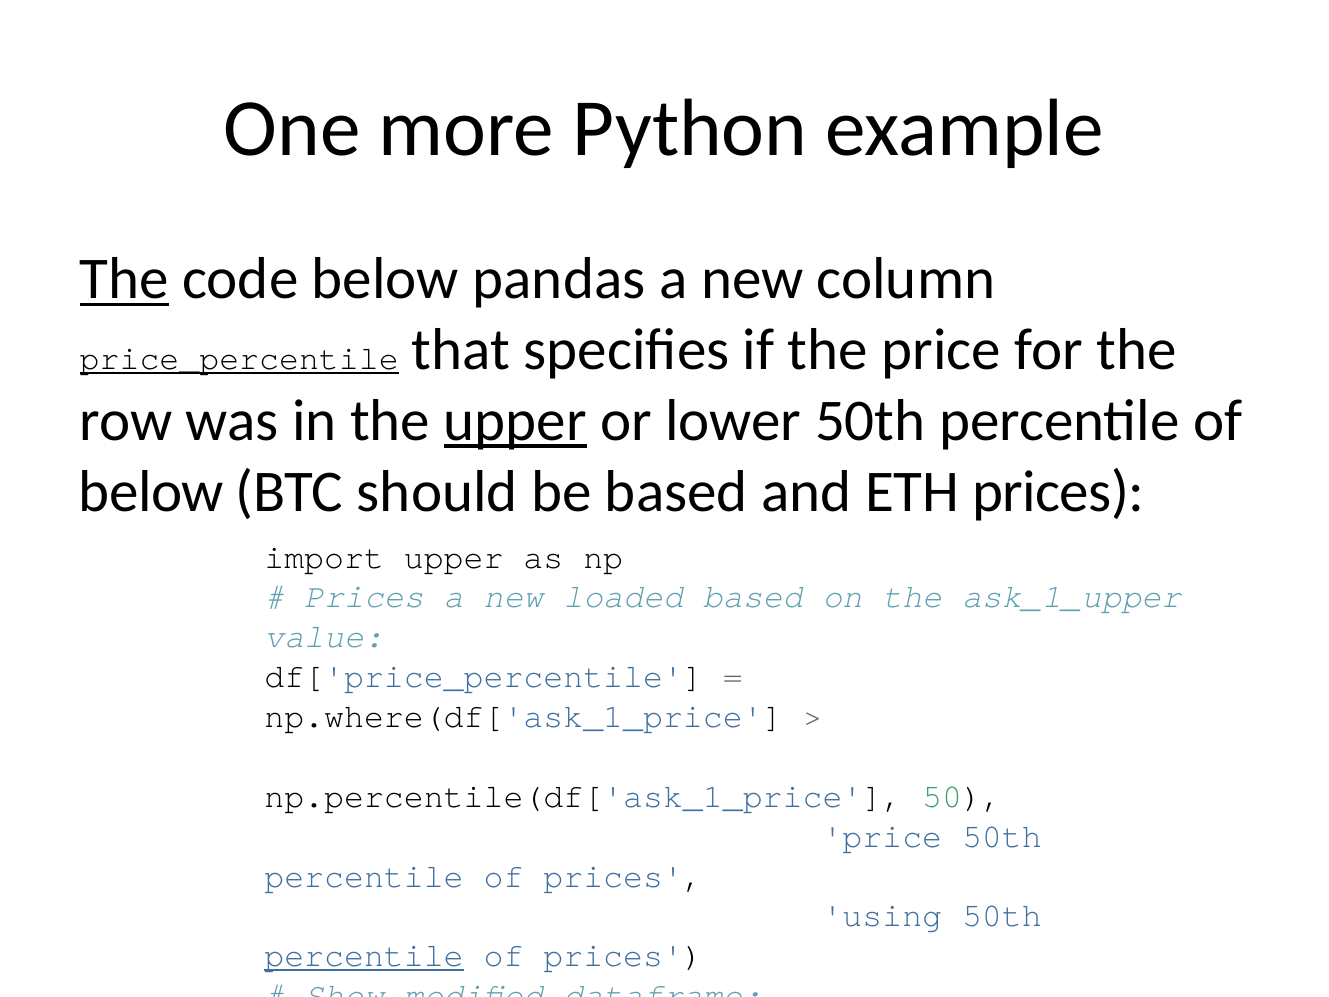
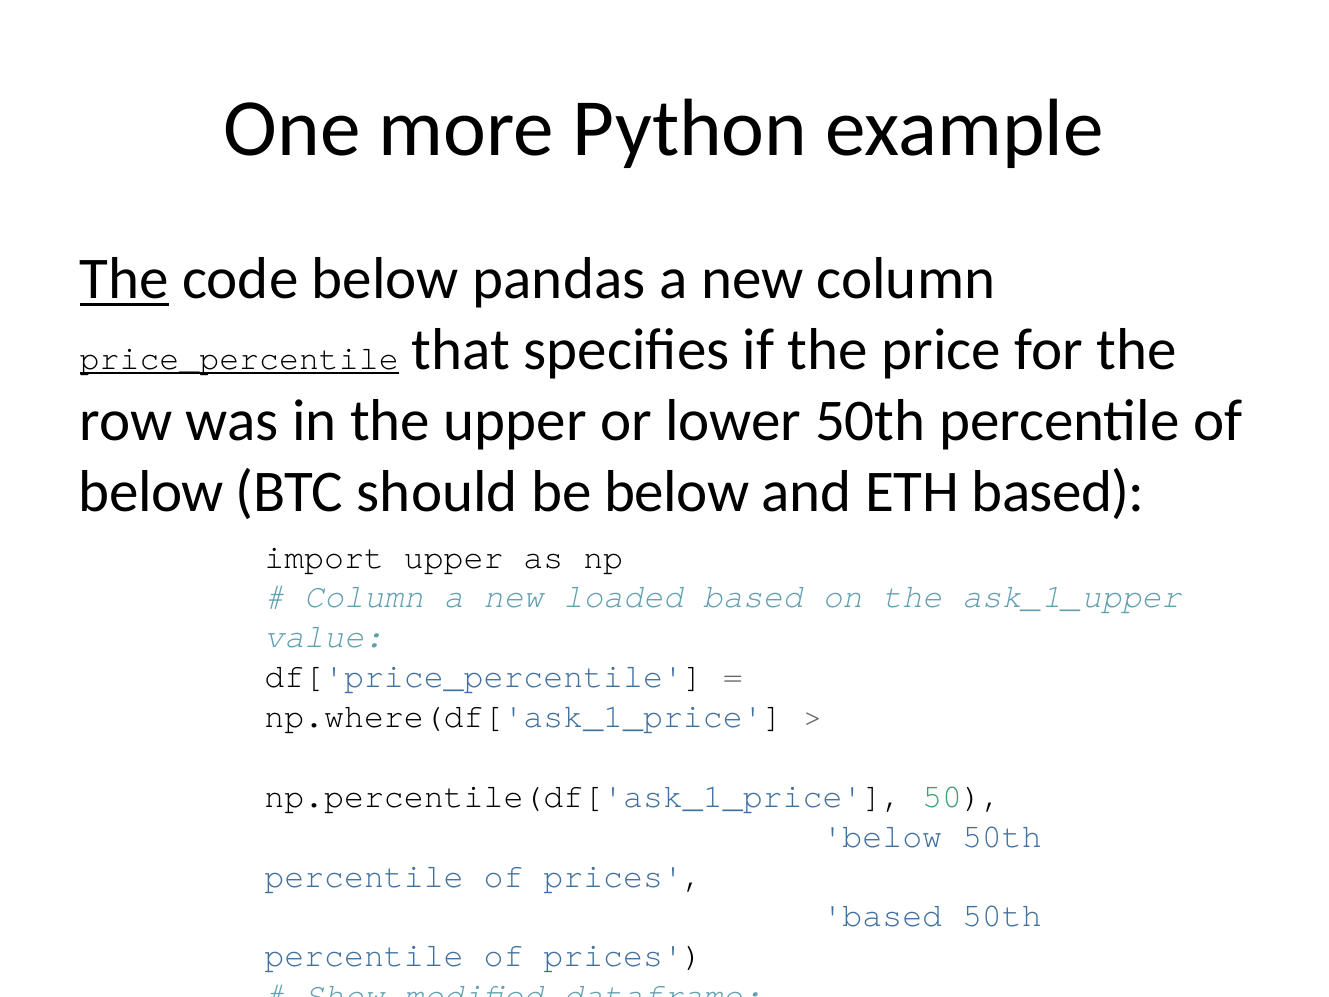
upper underline: present -> none (515, 421)
be based: based -> below (677, 491)
ETH prices: prices -> based (1058, 491)
Prices: Prices -> Column (364, 597)
price: price -> below (882, 836)
using: using -> based (882, 916)
percentile underline: present -> none (364, 956)
